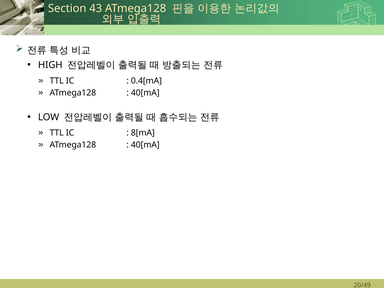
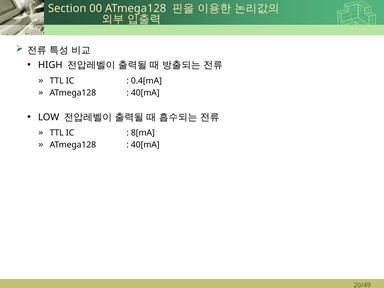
43: 43 -> 00 (96, 8)
